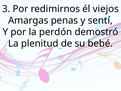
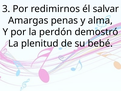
viejos: viejos -> salvar (106, 9)
sentí: sentí -> alma (100, 20)
